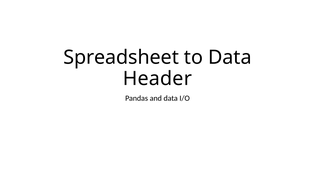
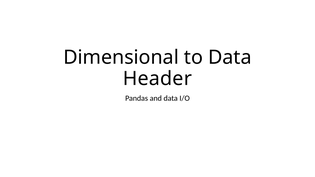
Spreadsheet: Spreadsheet -> Dimensional (121, 57)
